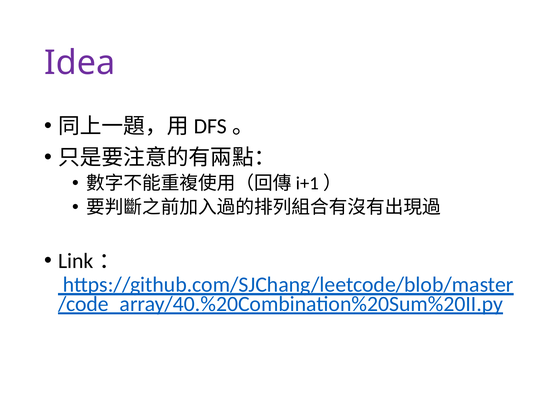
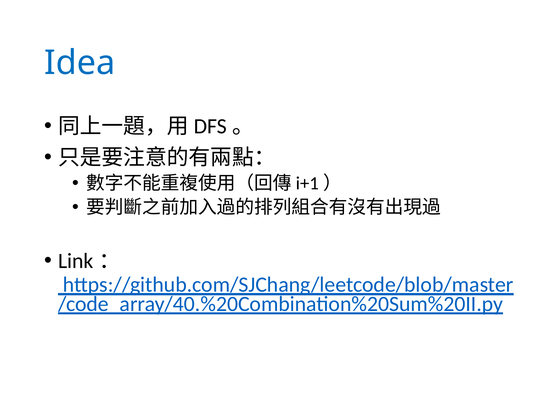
Idea colour: purple -> blue (80, 63)
